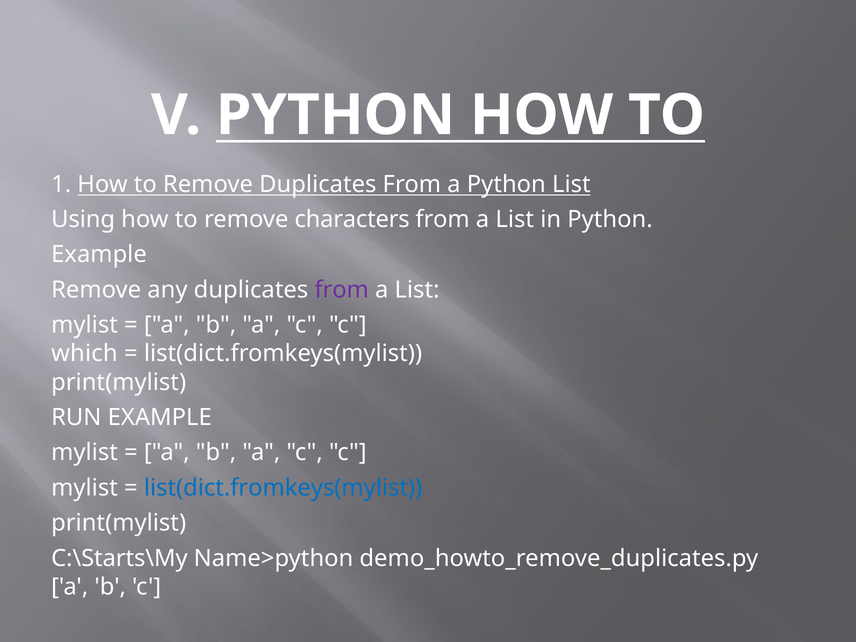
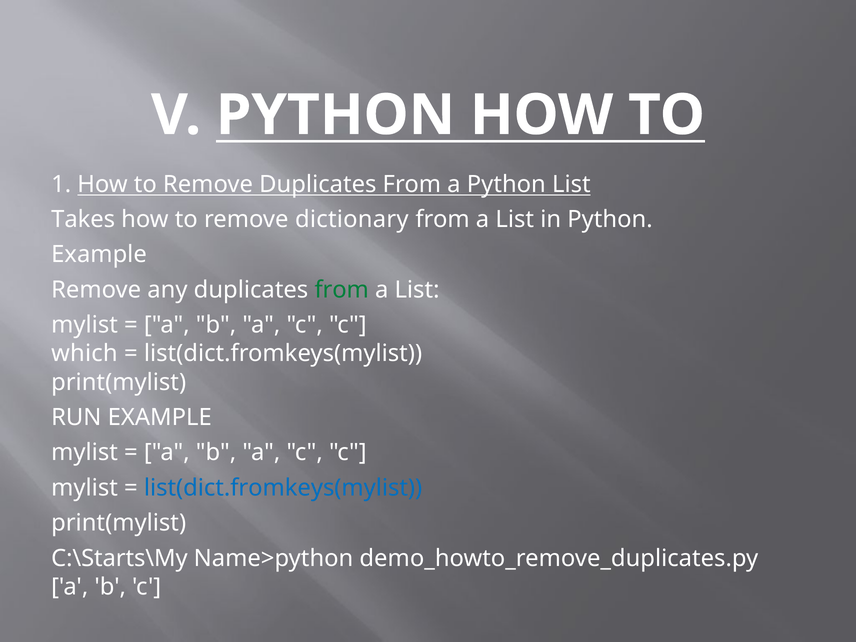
Using: Using -> Takes (83, 219)
characters: characters -> dictionary (352, 219)
from colour: purple -> green (342, 290)
